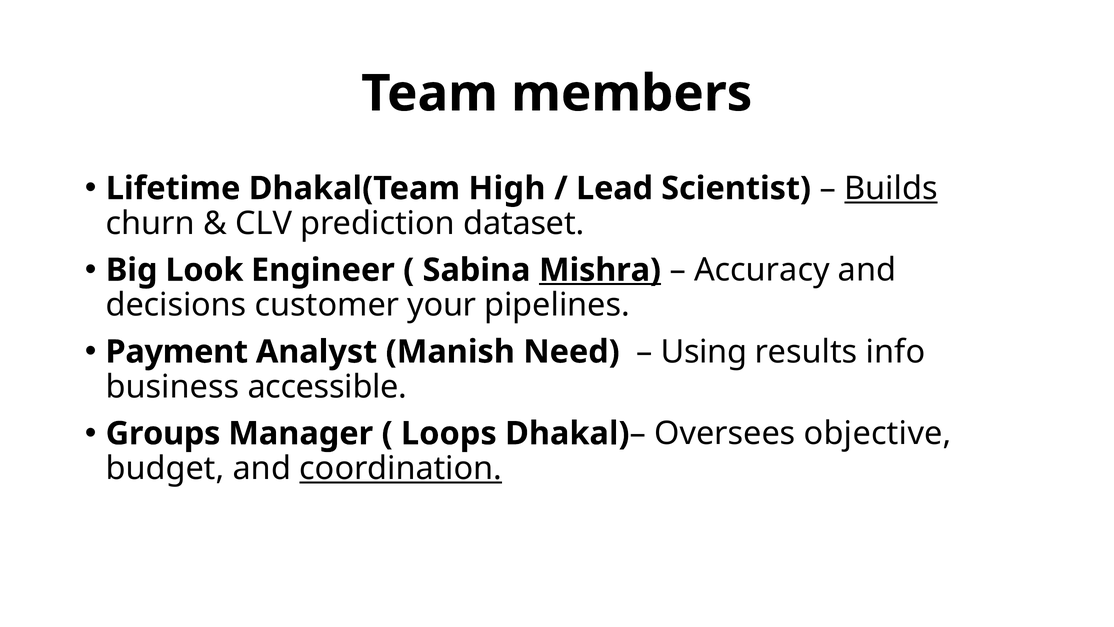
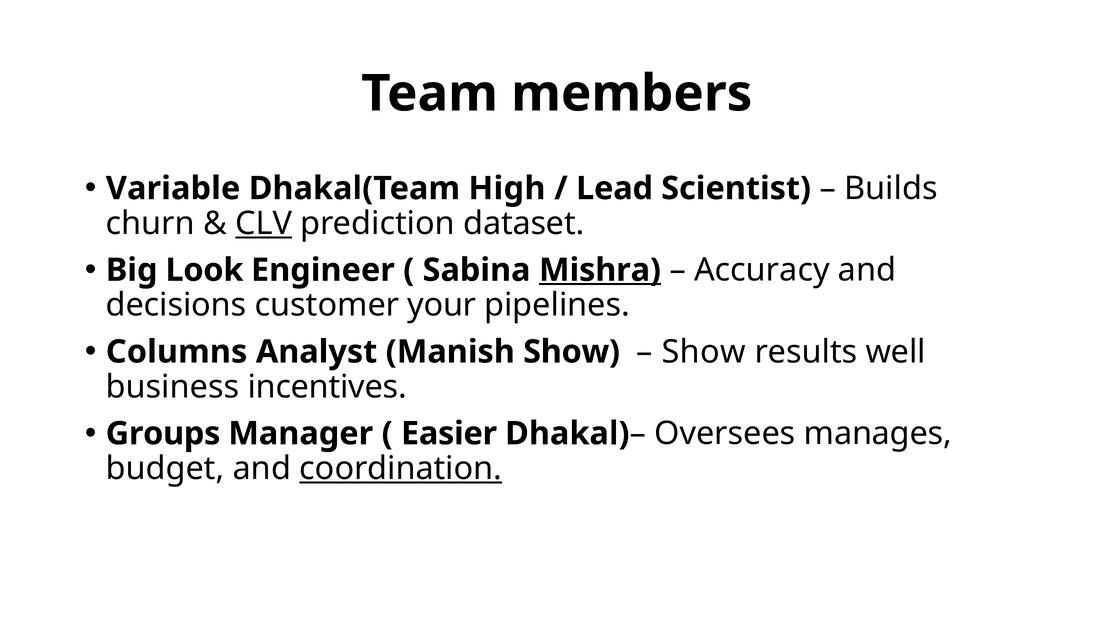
Lifetime: Lifetime -> Variable (173, 188)
Builds underline: present -> none (891, 188)
CLV underline: none -> present (264, 223)
Payment: Payment -> Columns (177, 352)
Manish Need: Need -> Show (572, 352)
Using: Using -> Show (704, 352)
info: info -> well (896, 352)
accessible: accessible -> incentives (327, 387)
Loops: Loops -> Easier (449, 433)
objective: objective -> manages (878, 433)
